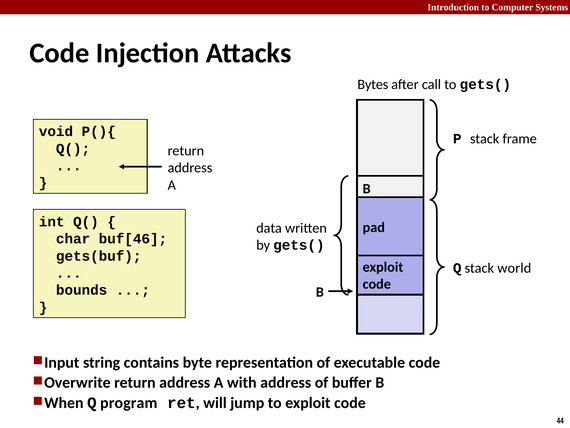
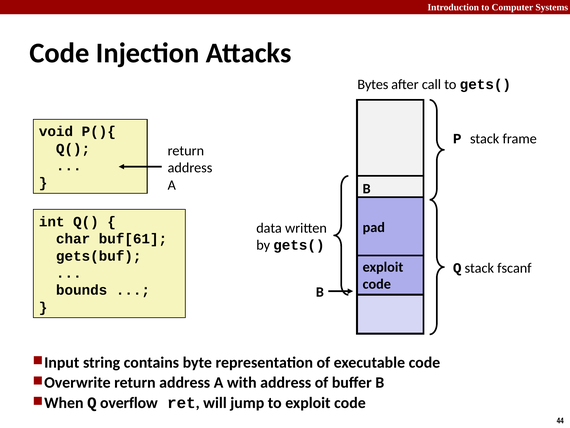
buf[46: buf[46 -> buf[61 (133, 239)
world: world -> fscanf (514, 268)
program: program -> overflow (129, 403)
